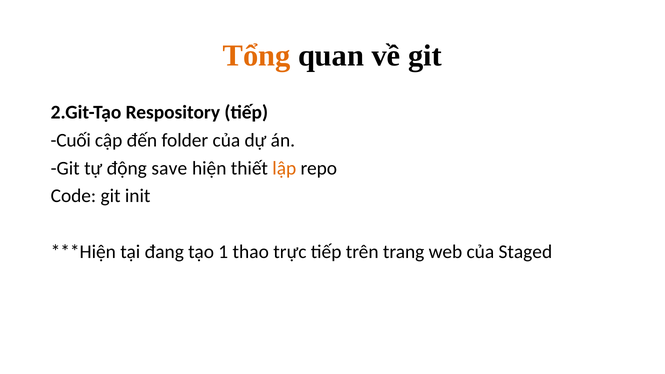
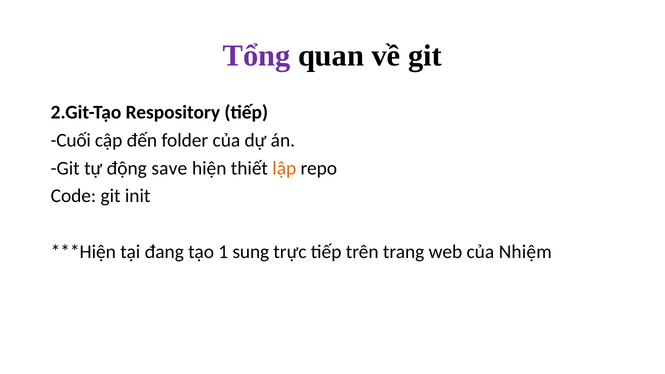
Tổng colour: orange -> purple (257, 56)
thao: thao -> sung (251, 252)
Staged: Staged -> Nhiệm (525, 252)
